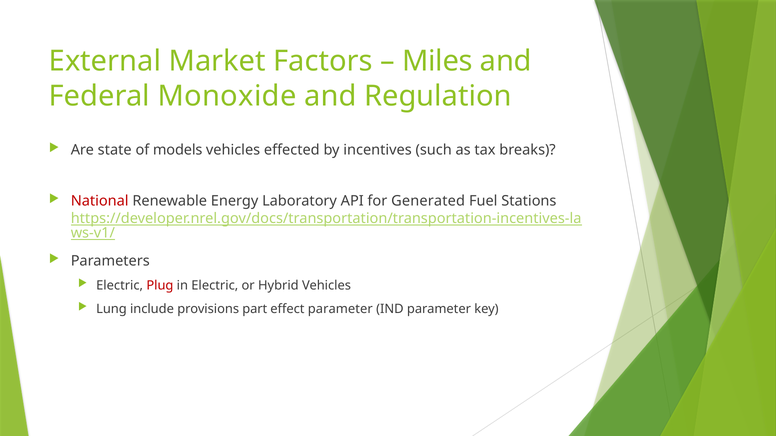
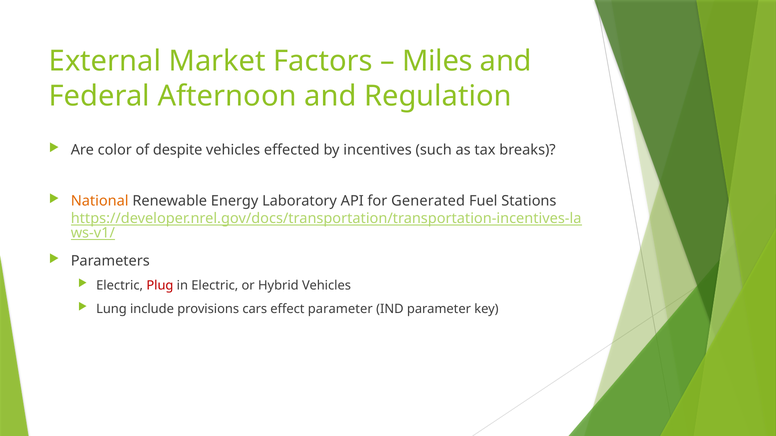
Monoxide: Monoxide -> Afternoon (227, 96)
state: state -> color (115, 150)
models: models -> despite (178, 150)
National colour: red -> orange (100, 201)
part: part -> cars (255, 309)
